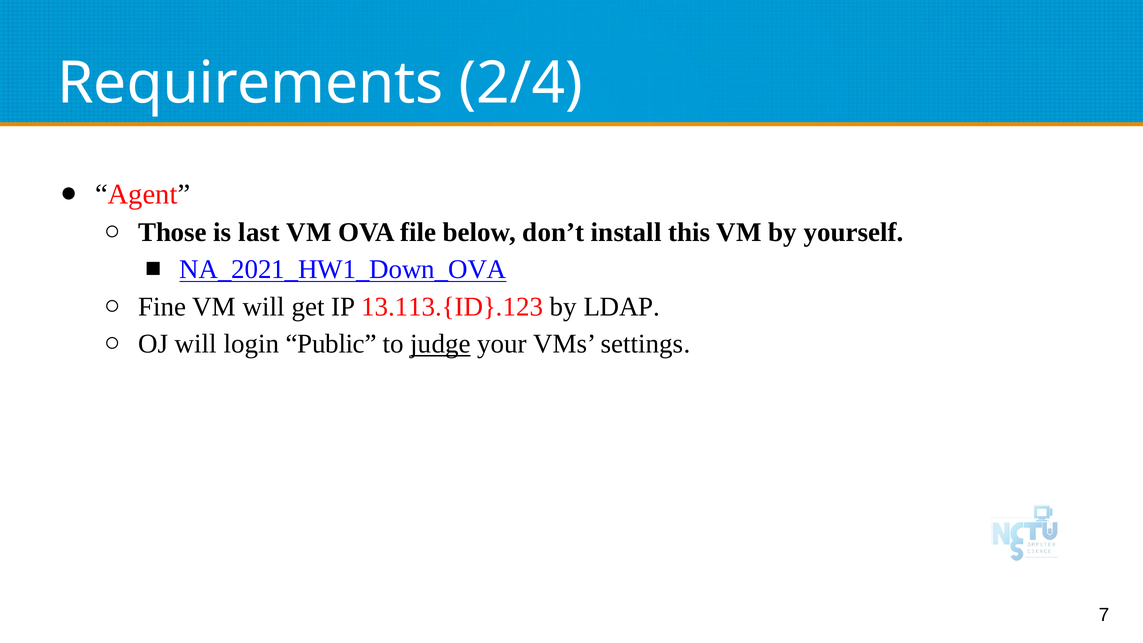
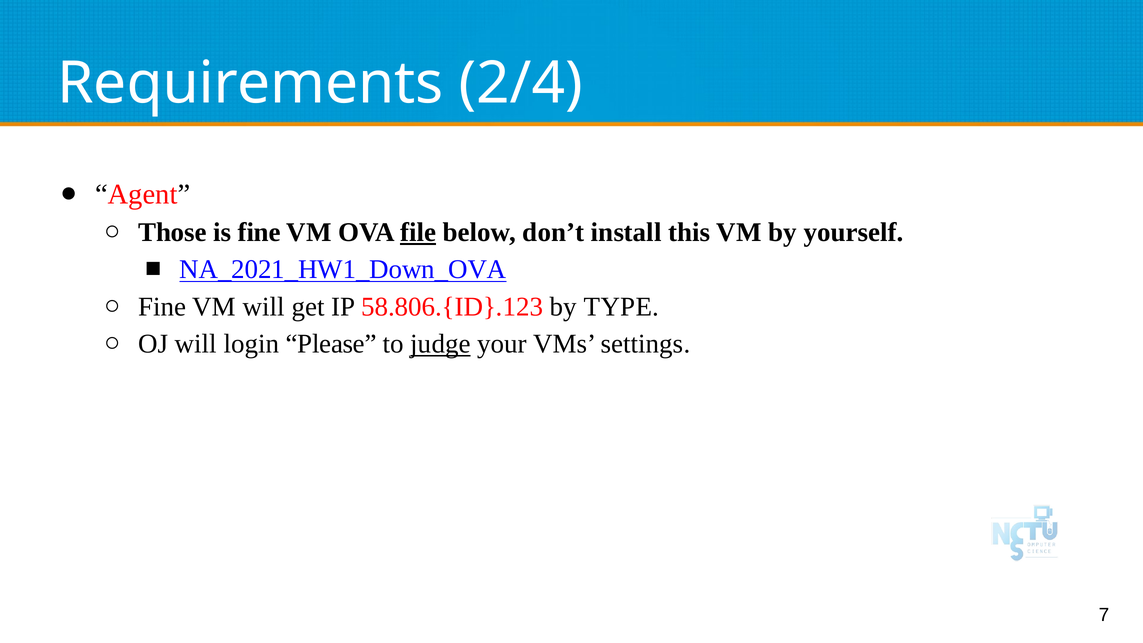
is last: last -> fine (259, 232)
file underline: none -> present (418, 232)
13.113.{ID}.123: 13.113.{ID}.123 -> 58.806.{ID}.123 (452, 307)
LDAP: LDAP -> TYPE (622, 307)
Public: Public -> Please (331, 344)
